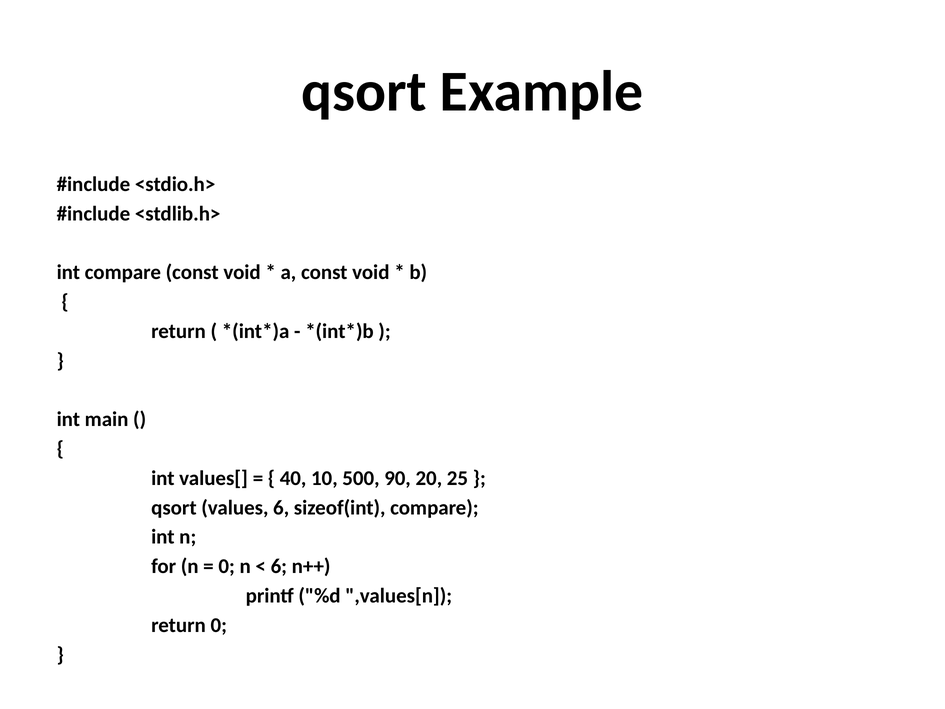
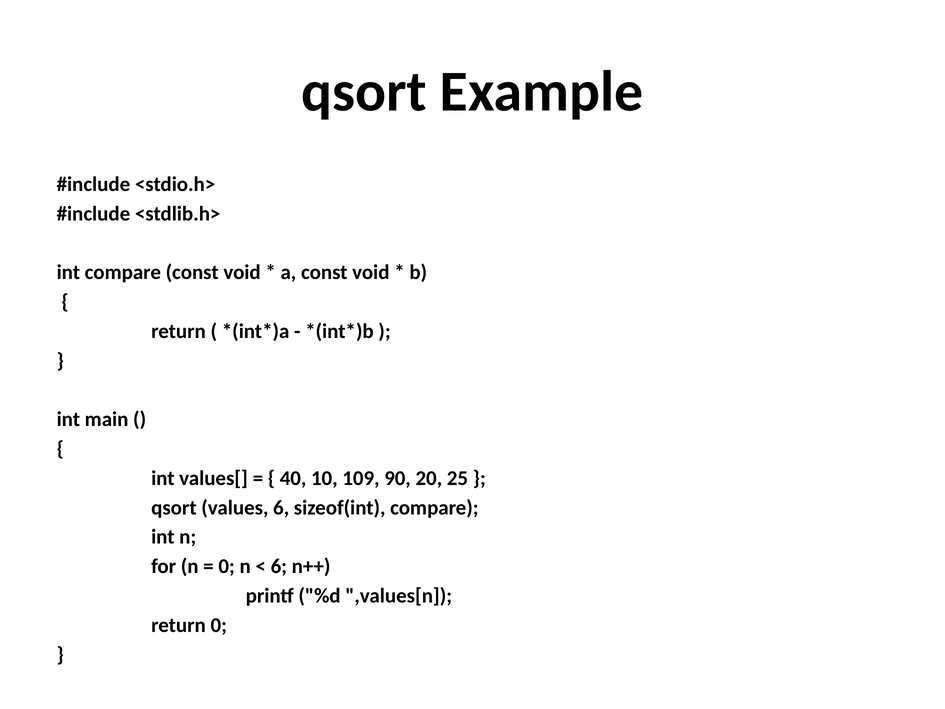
500: 500 -> 109 (361, 478)
